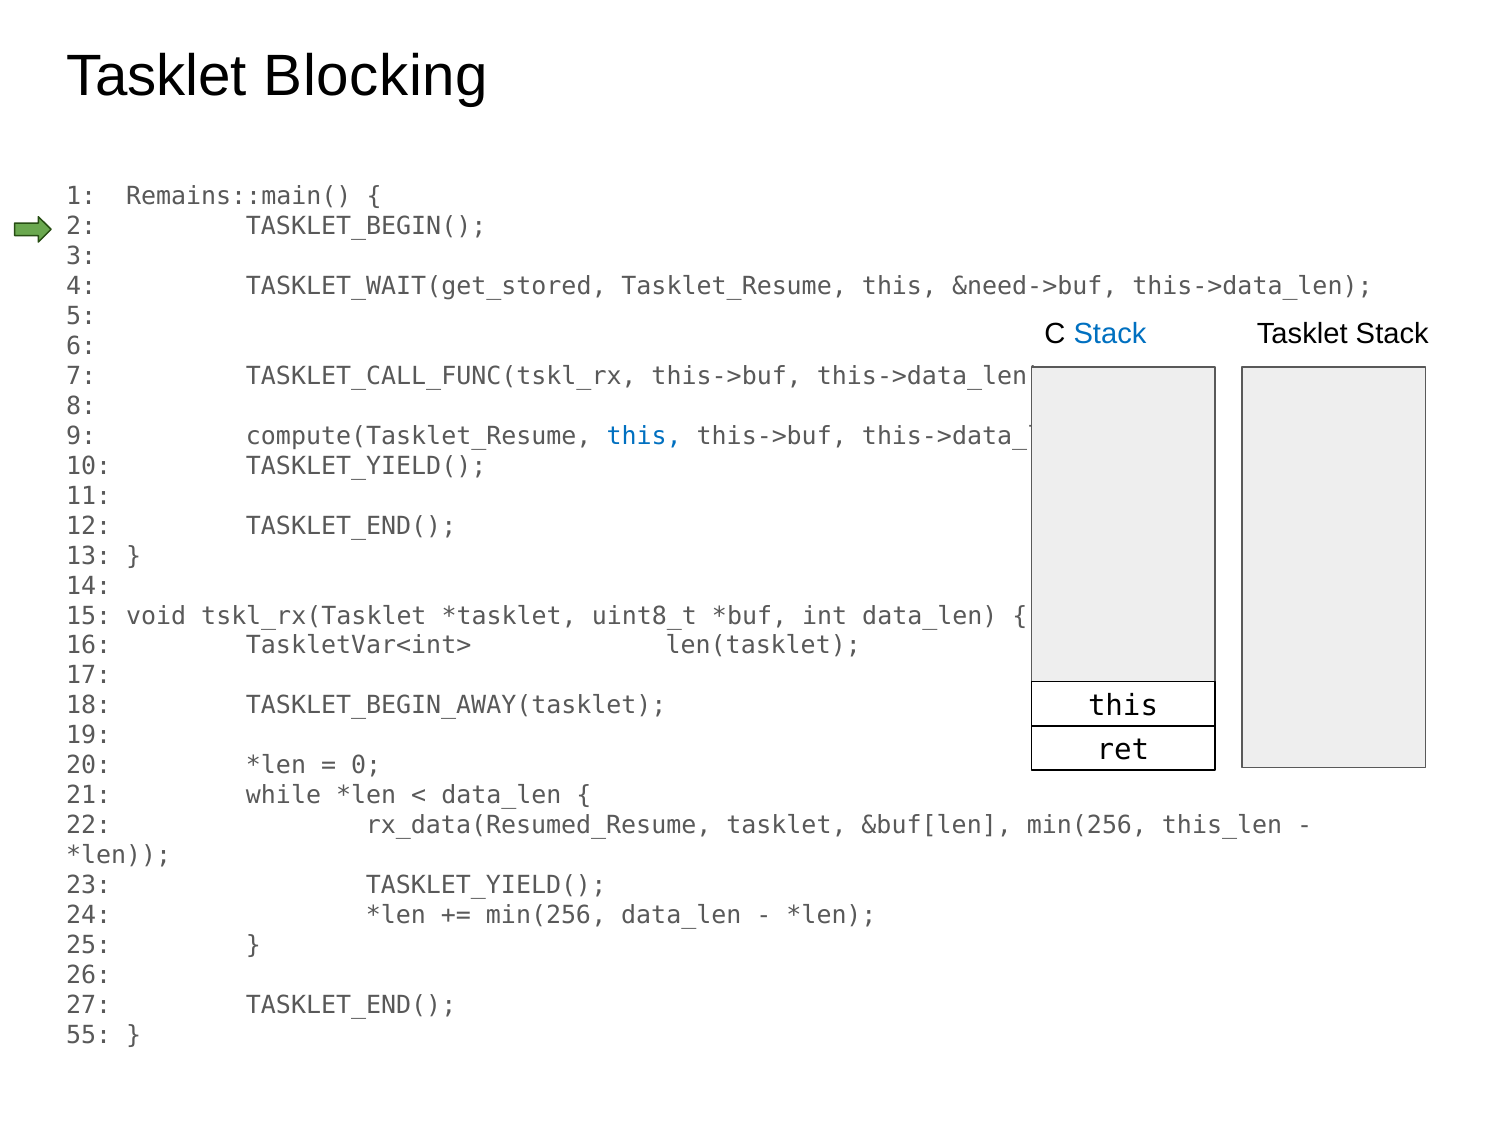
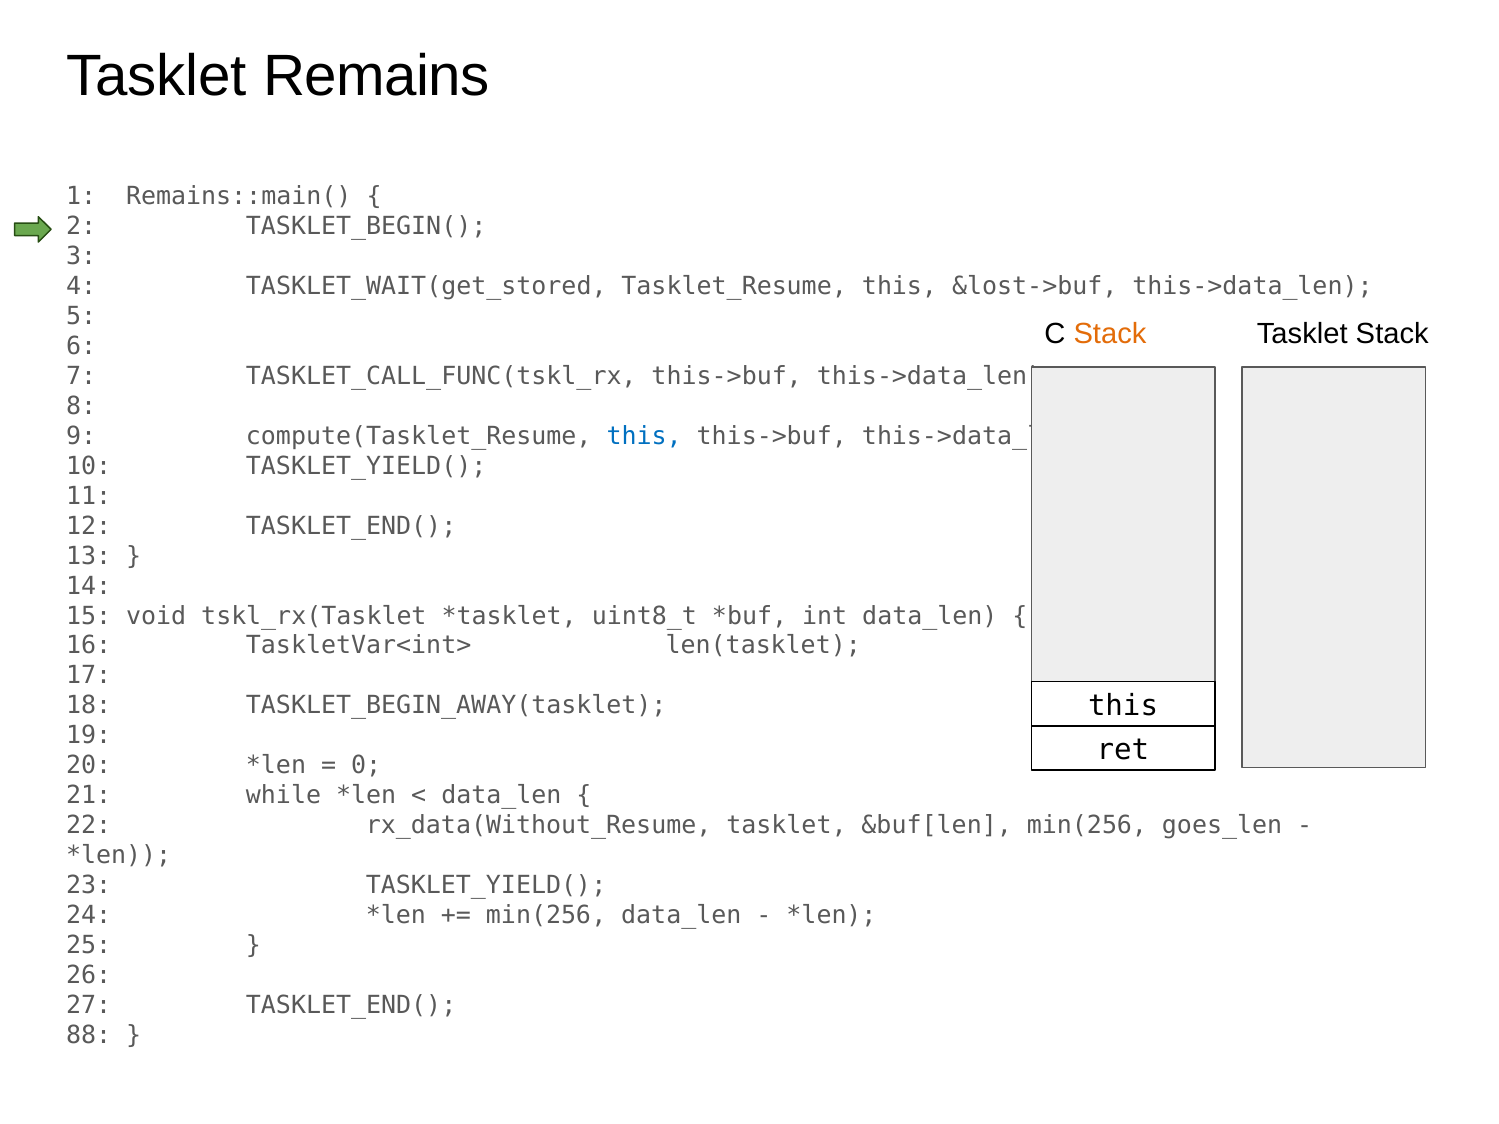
Blocking: Blocking -> Remains (376, 76)
&need->buf: &need->buf -> &lost->buf (1035, 286)
Stack colour: blue -> orange (1110, 334)
rx_data(Resumed_Resume: rx_data(Resumed_Resume -> rx_data(Without_Resume (539, 826)
this_len: this_len -> goes_len (1222, 826)
55: 55 -> 88 (89, 1036)
